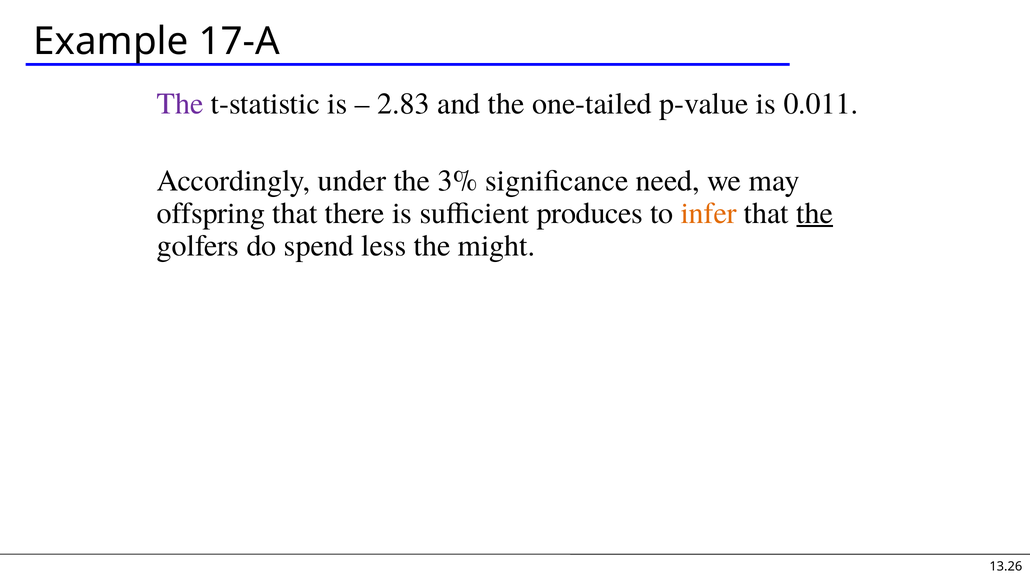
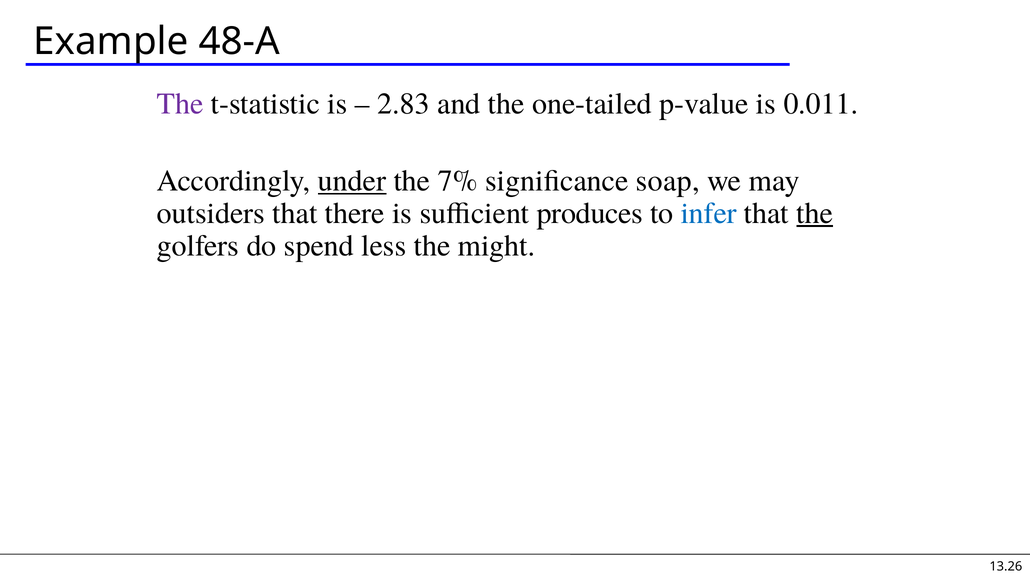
17-A: 17-A -> 48-A (239, 41)
under underline: none -> present (352, 181)
3%: 3% -> 7% (458, 181)
need: need -> soap (668, 181)
offspring: offspring -> outsiders (211, 213)
infer colour: orange -> blue (709, 213)
